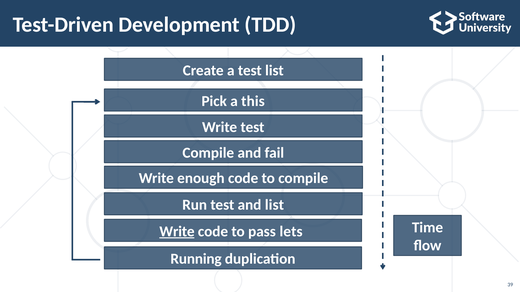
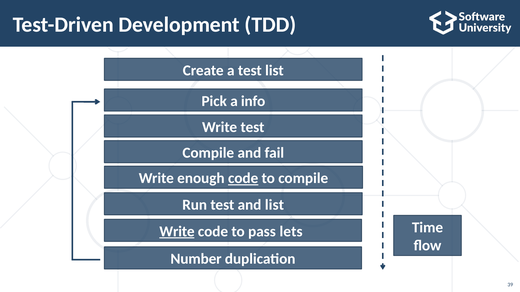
this: this -> info (253, 101)
code underline: none -> present (243, 179)
Running: Running -> Number (196, 259)
